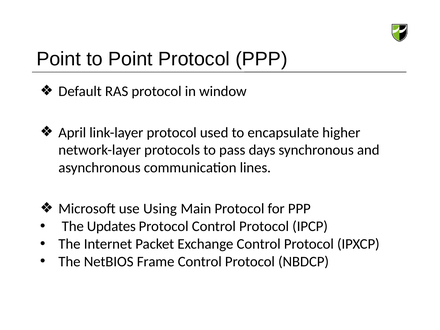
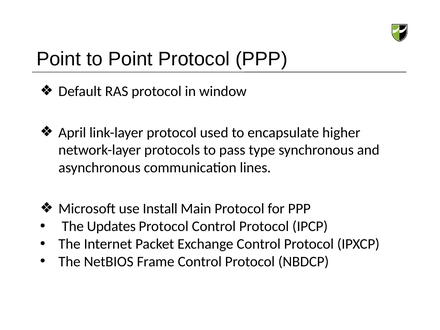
days: days -> type (262, 150)
Using: Using -> Install (160, 209)
